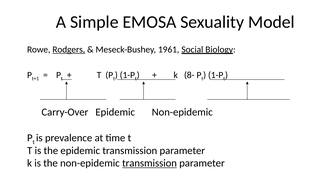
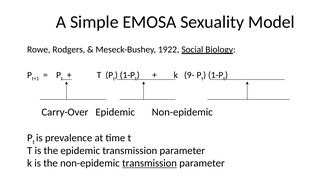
Rodgers underline: present -> none (69, 50)
1961: 1961 -> 1922 (169, 50)
8-: 8- -> 9- (189, 75)
